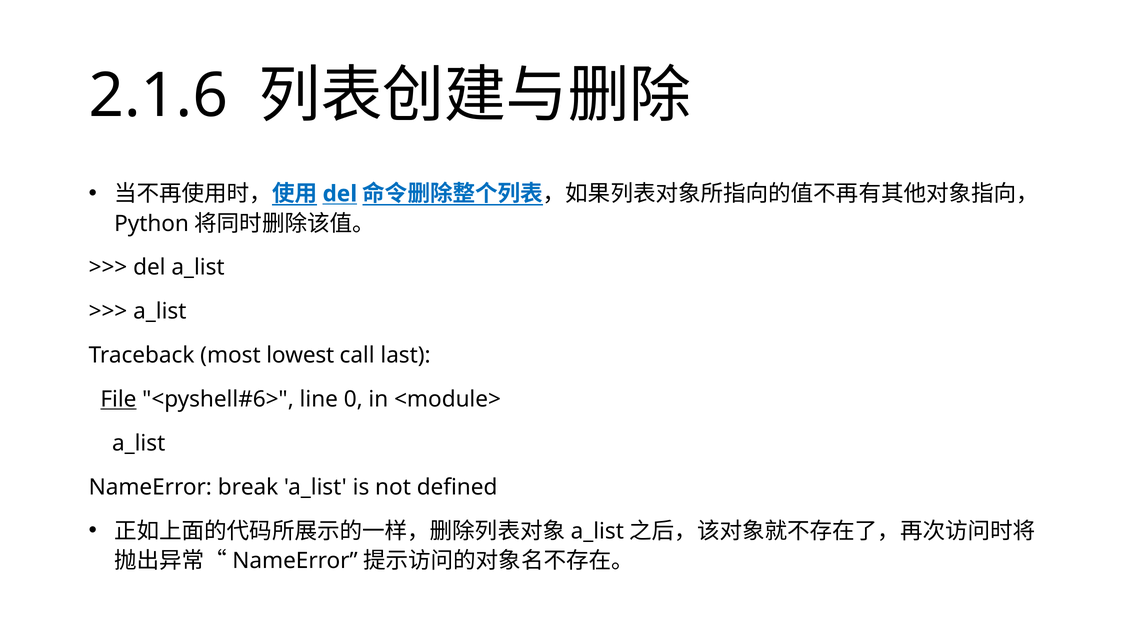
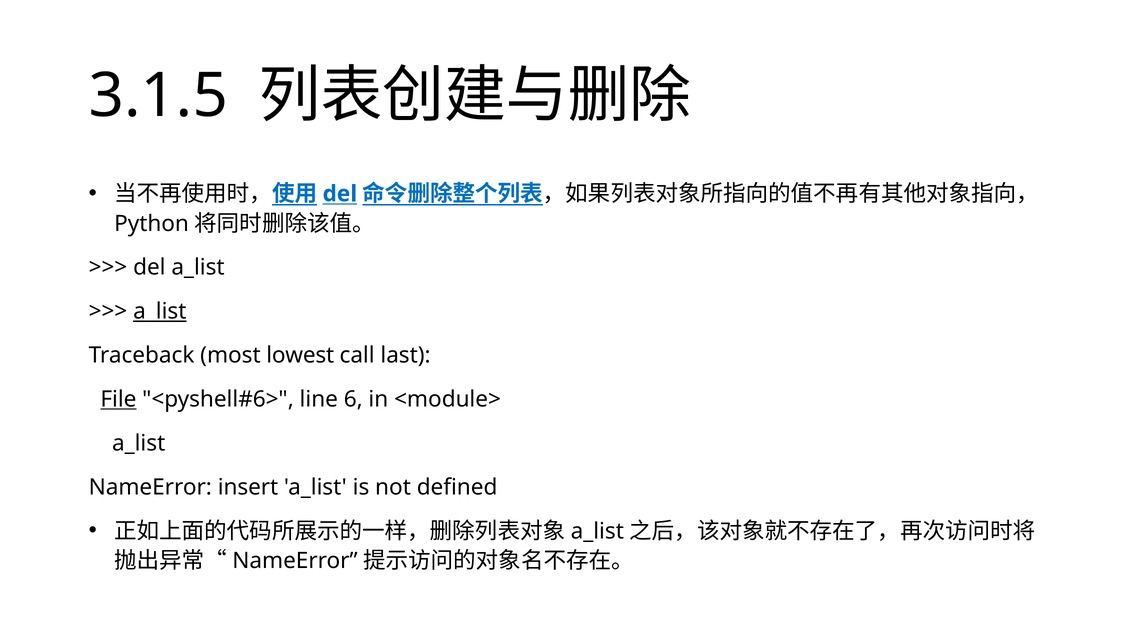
2.1.6: 2.1.6 -> 3.1.5 (158, 96)
a_list underline: none -> present (160, 312)
0: 0 -> 6 (353, 400)
break: break -> insert (248, 488)
